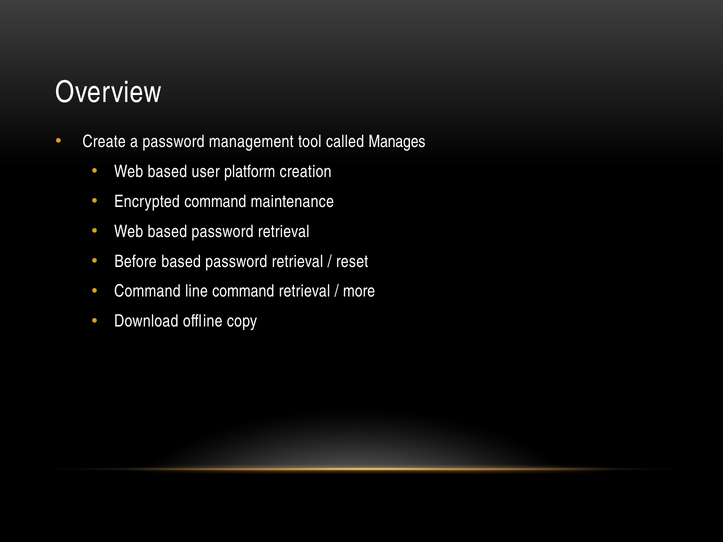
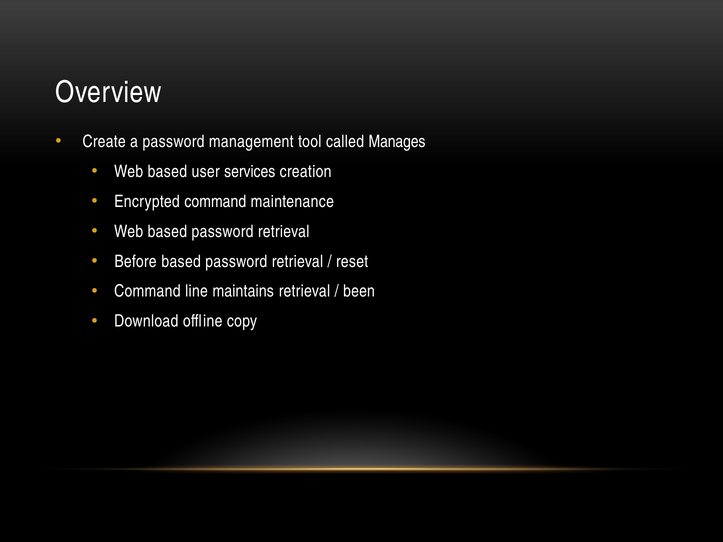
platform: platform -> services (250, 172)
line command: command -> maintains (243, 291)
more: more -> been (359, 291)
